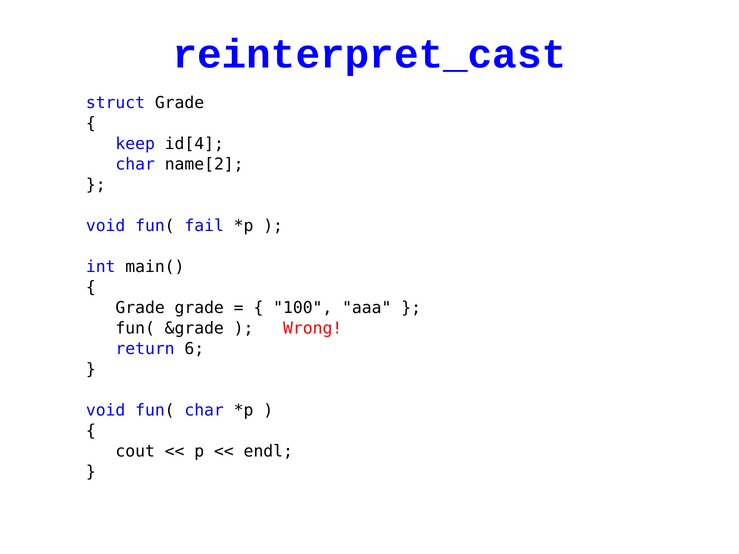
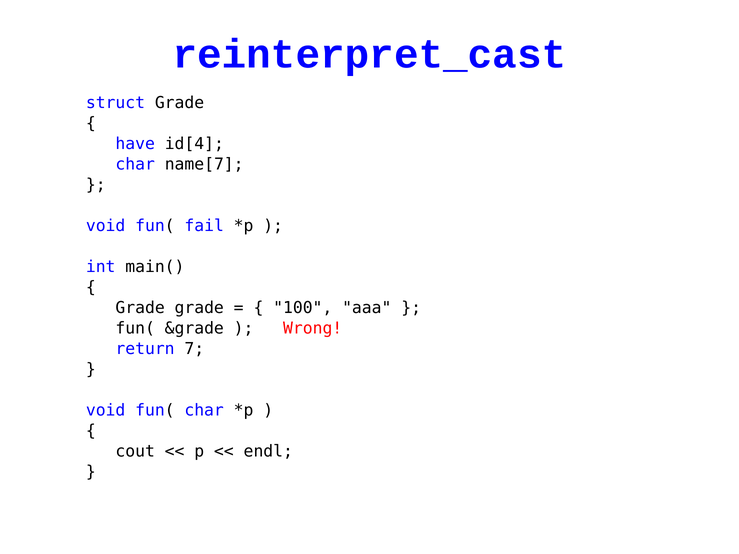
keep: keep -> have (135, 144)
name[2: name[2 -> name[7 (204, 164)
6: 6 -> 7 (194, 349)
